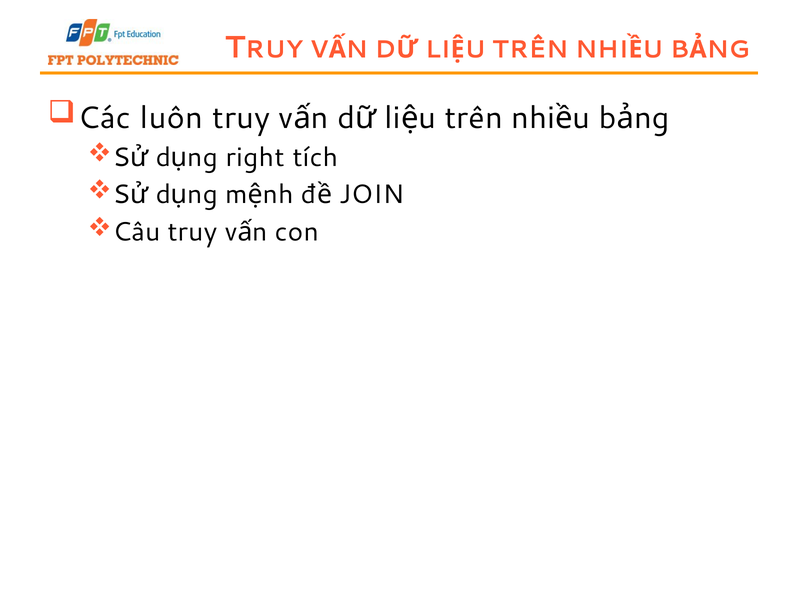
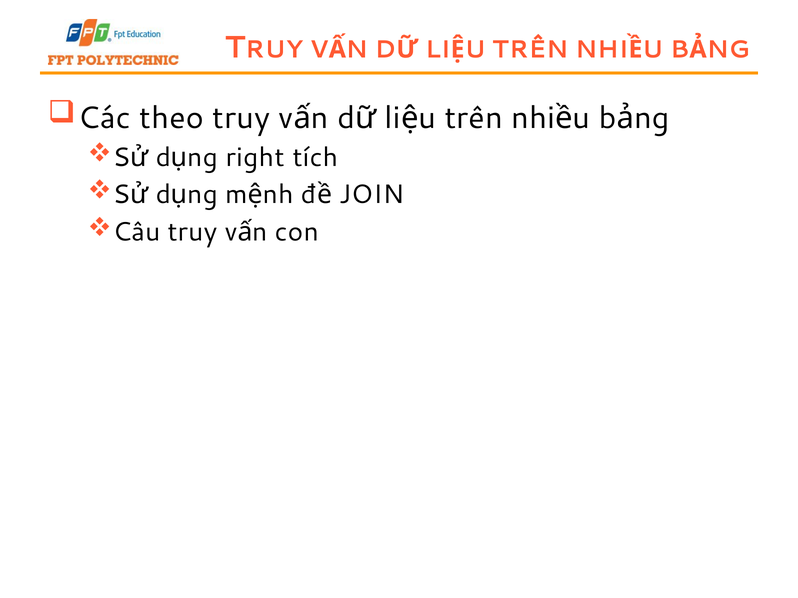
luôn: luôn -> theo (172, 118)
